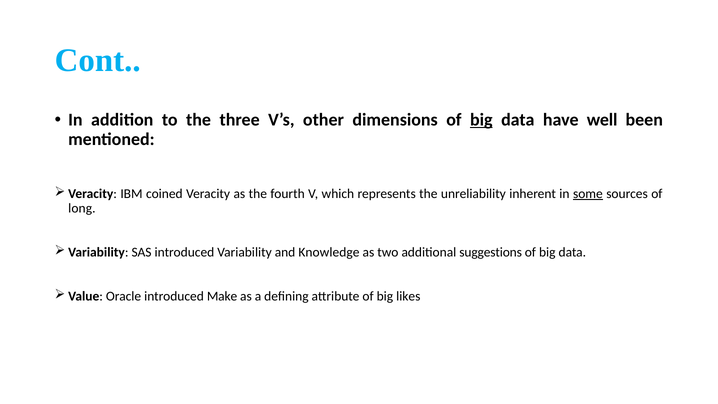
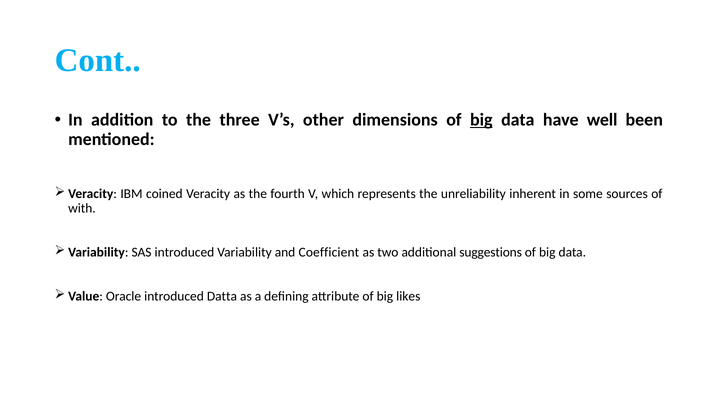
some underline: present -> none (588, 194)
long: long -> with (82, 208)
Knowledge: Knowledge -> Coefficient (329, 252)
Make: Make -> Datta (222, 296)
